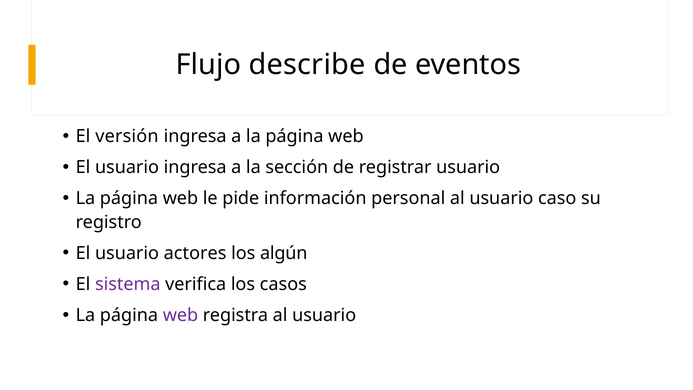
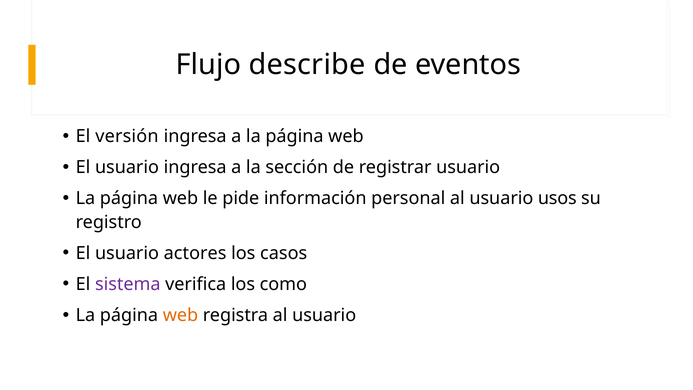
caso: caso -> usos (557, 198)
algún: algún -> casos (284, 253)
casos: casos -> como (283, 284)
web colour: purple -> orange (180, 315)
